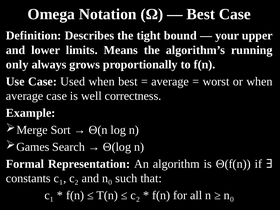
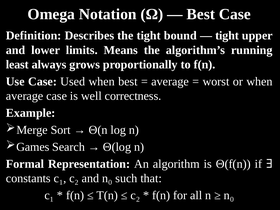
your: your -> tight (227, 36)
only: only -> least (17, 65)
